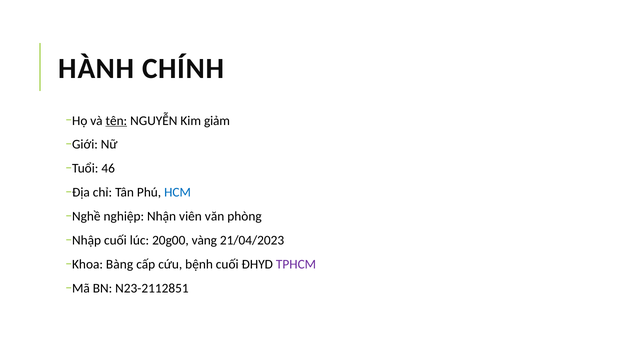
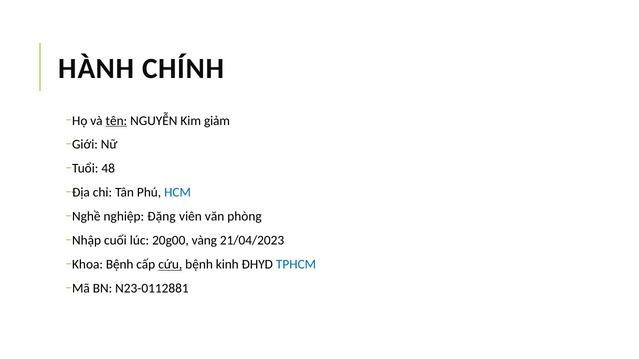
46: 46 -> 48 (108, 169)
Nhận: Nhận -> Đặng (162, 217)
Bàng: Bàng -> Bệnh (120, 265)
cứu underline: none -> present (170, 265)
bệnh cuối: cuối -> kinh (227, 265)
TPHCM colour: purple -> blue (296, 265)
N23-2112851: N23-2112851 -> N23-0112881 (152, 289)
